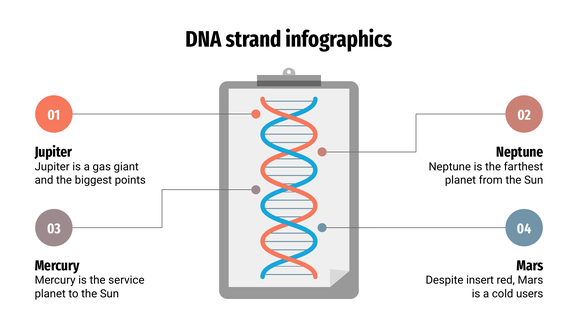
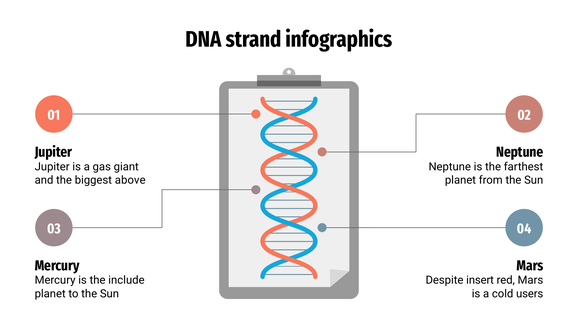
points: points -> above (130, 180)
service: service -> include (126, 280)
